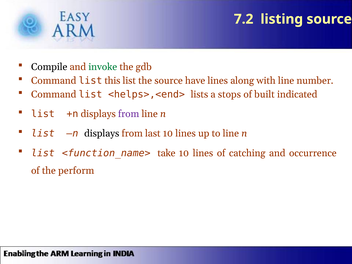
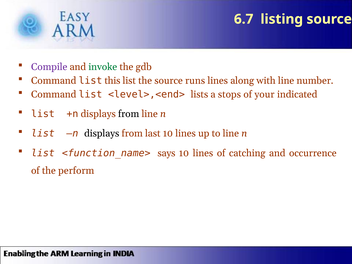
7.2: 7.2 -> 6.7 (244, 19)
Compile colour: black -> purple (49, 67)
have: have -> runs (195, 81)
<helps>,<end>: <helps>,<end> -> <level>,<end> (146, 94)
built: built -> your (264, 94)
from colour: purple -> black (129, 114)
take: take -> says (166, 153)
